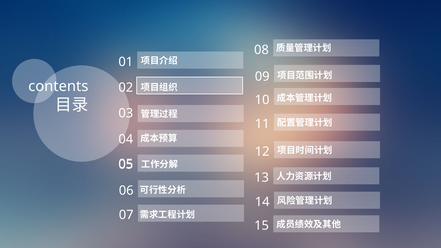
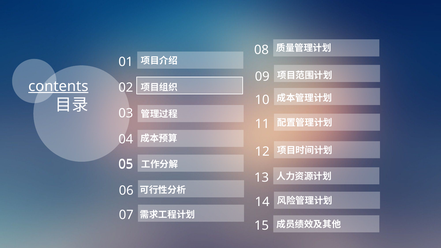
contents underline: none -> present (58, 86)
